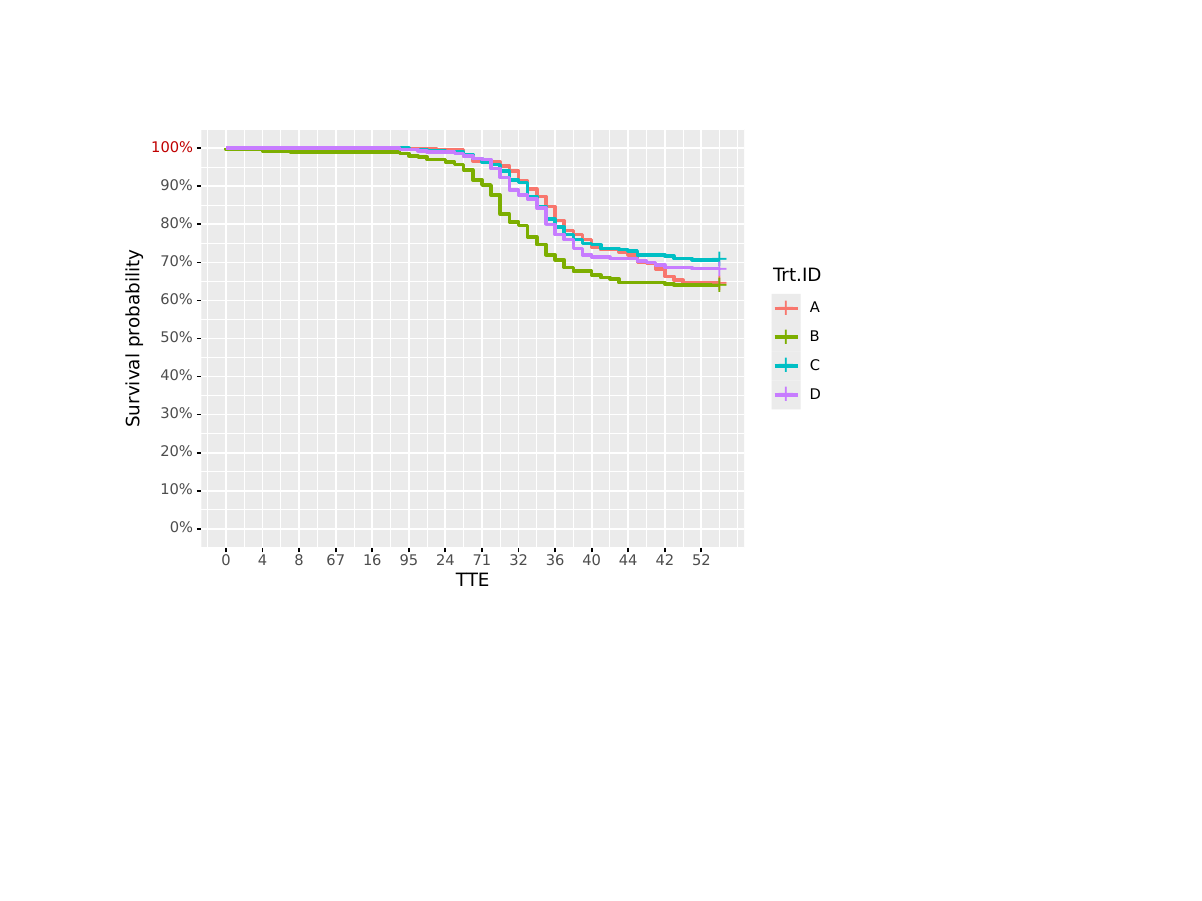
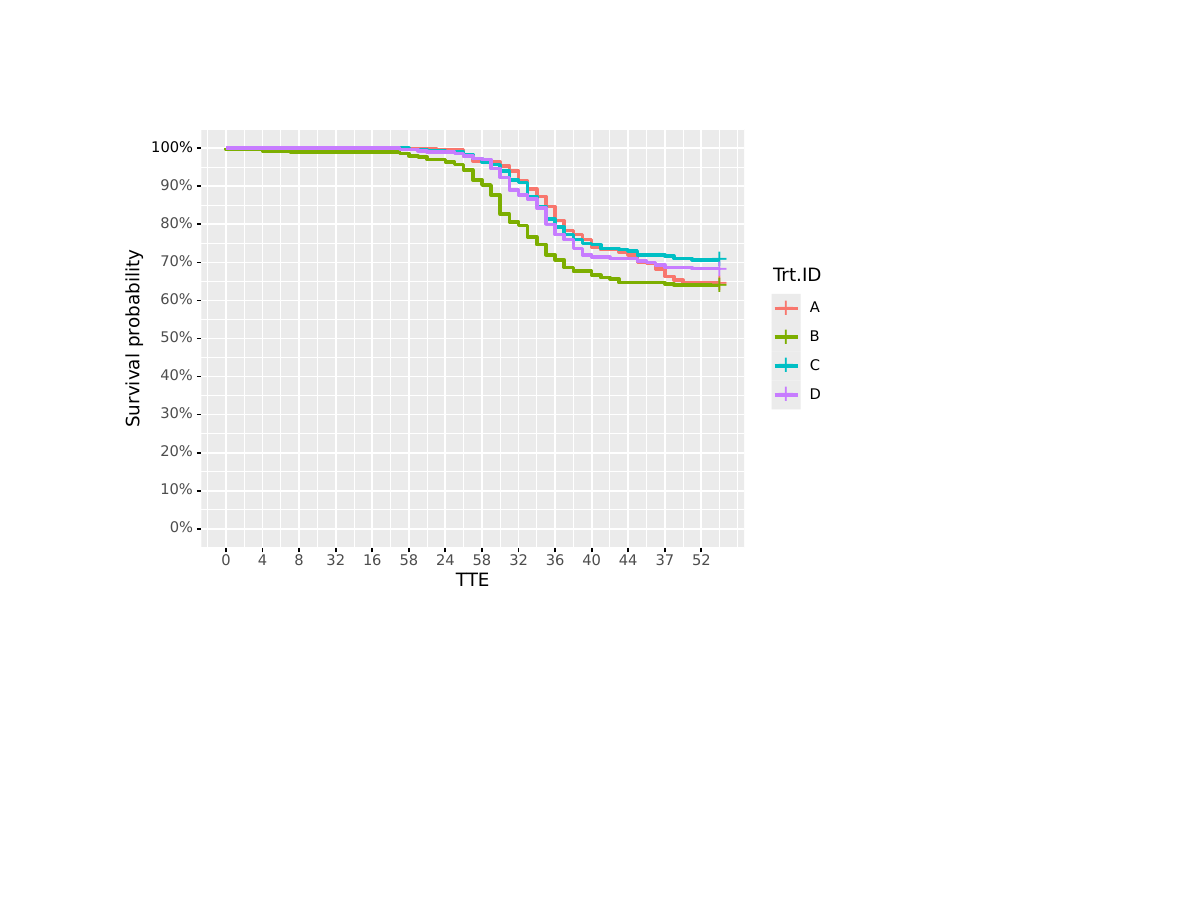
100% colour: red -> black (172, 148)
8 67: 67 -> 32 (336, 561)
16 95: 95 -> 58 (409, 561)
24 71: 71 -> 58 (482, 561)
42: 42 -> 37 (665, 561)
